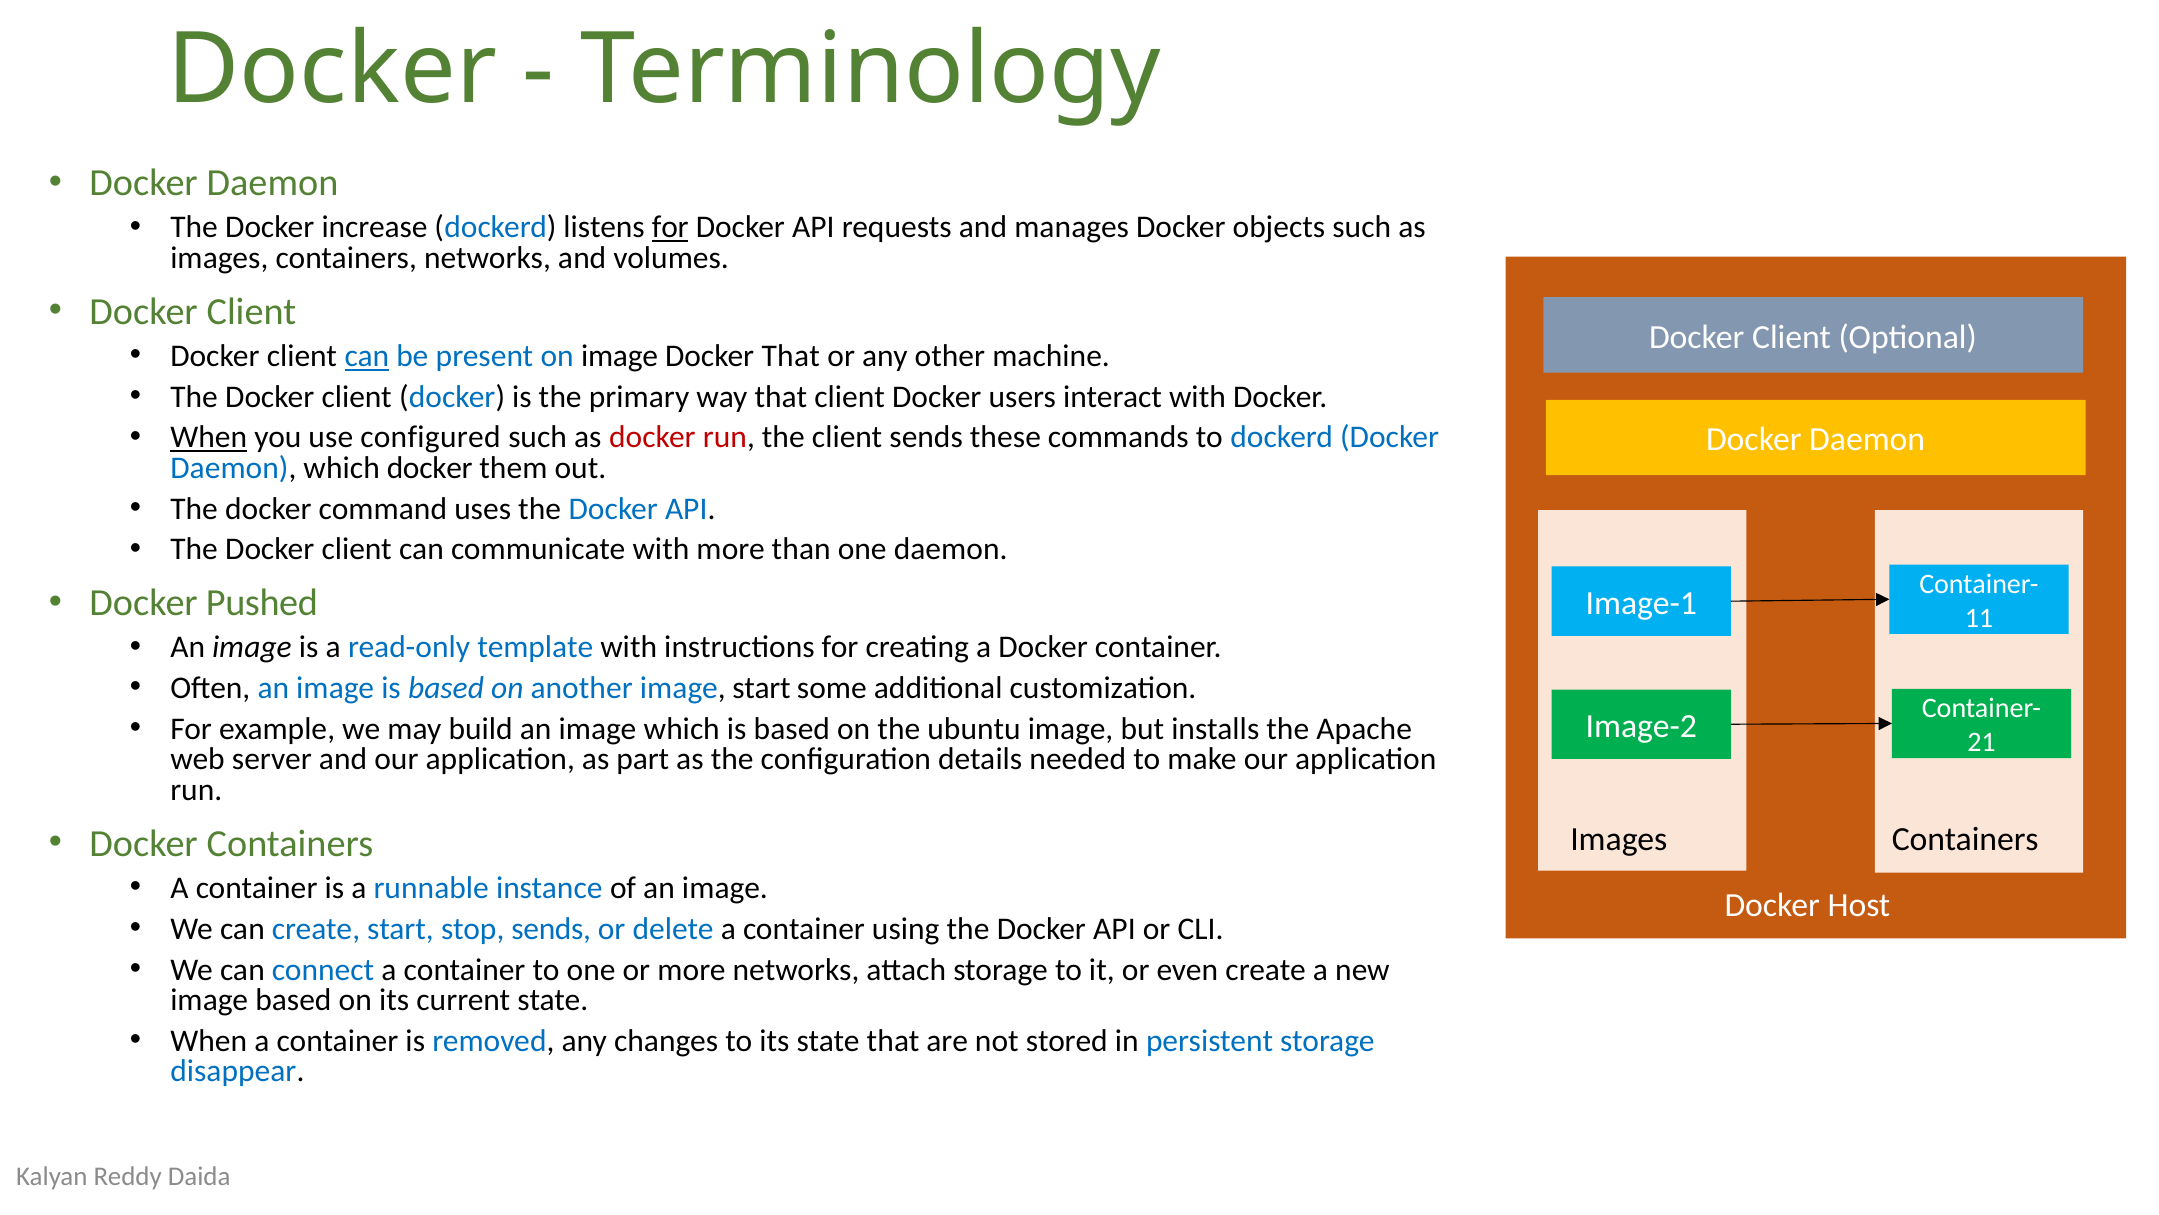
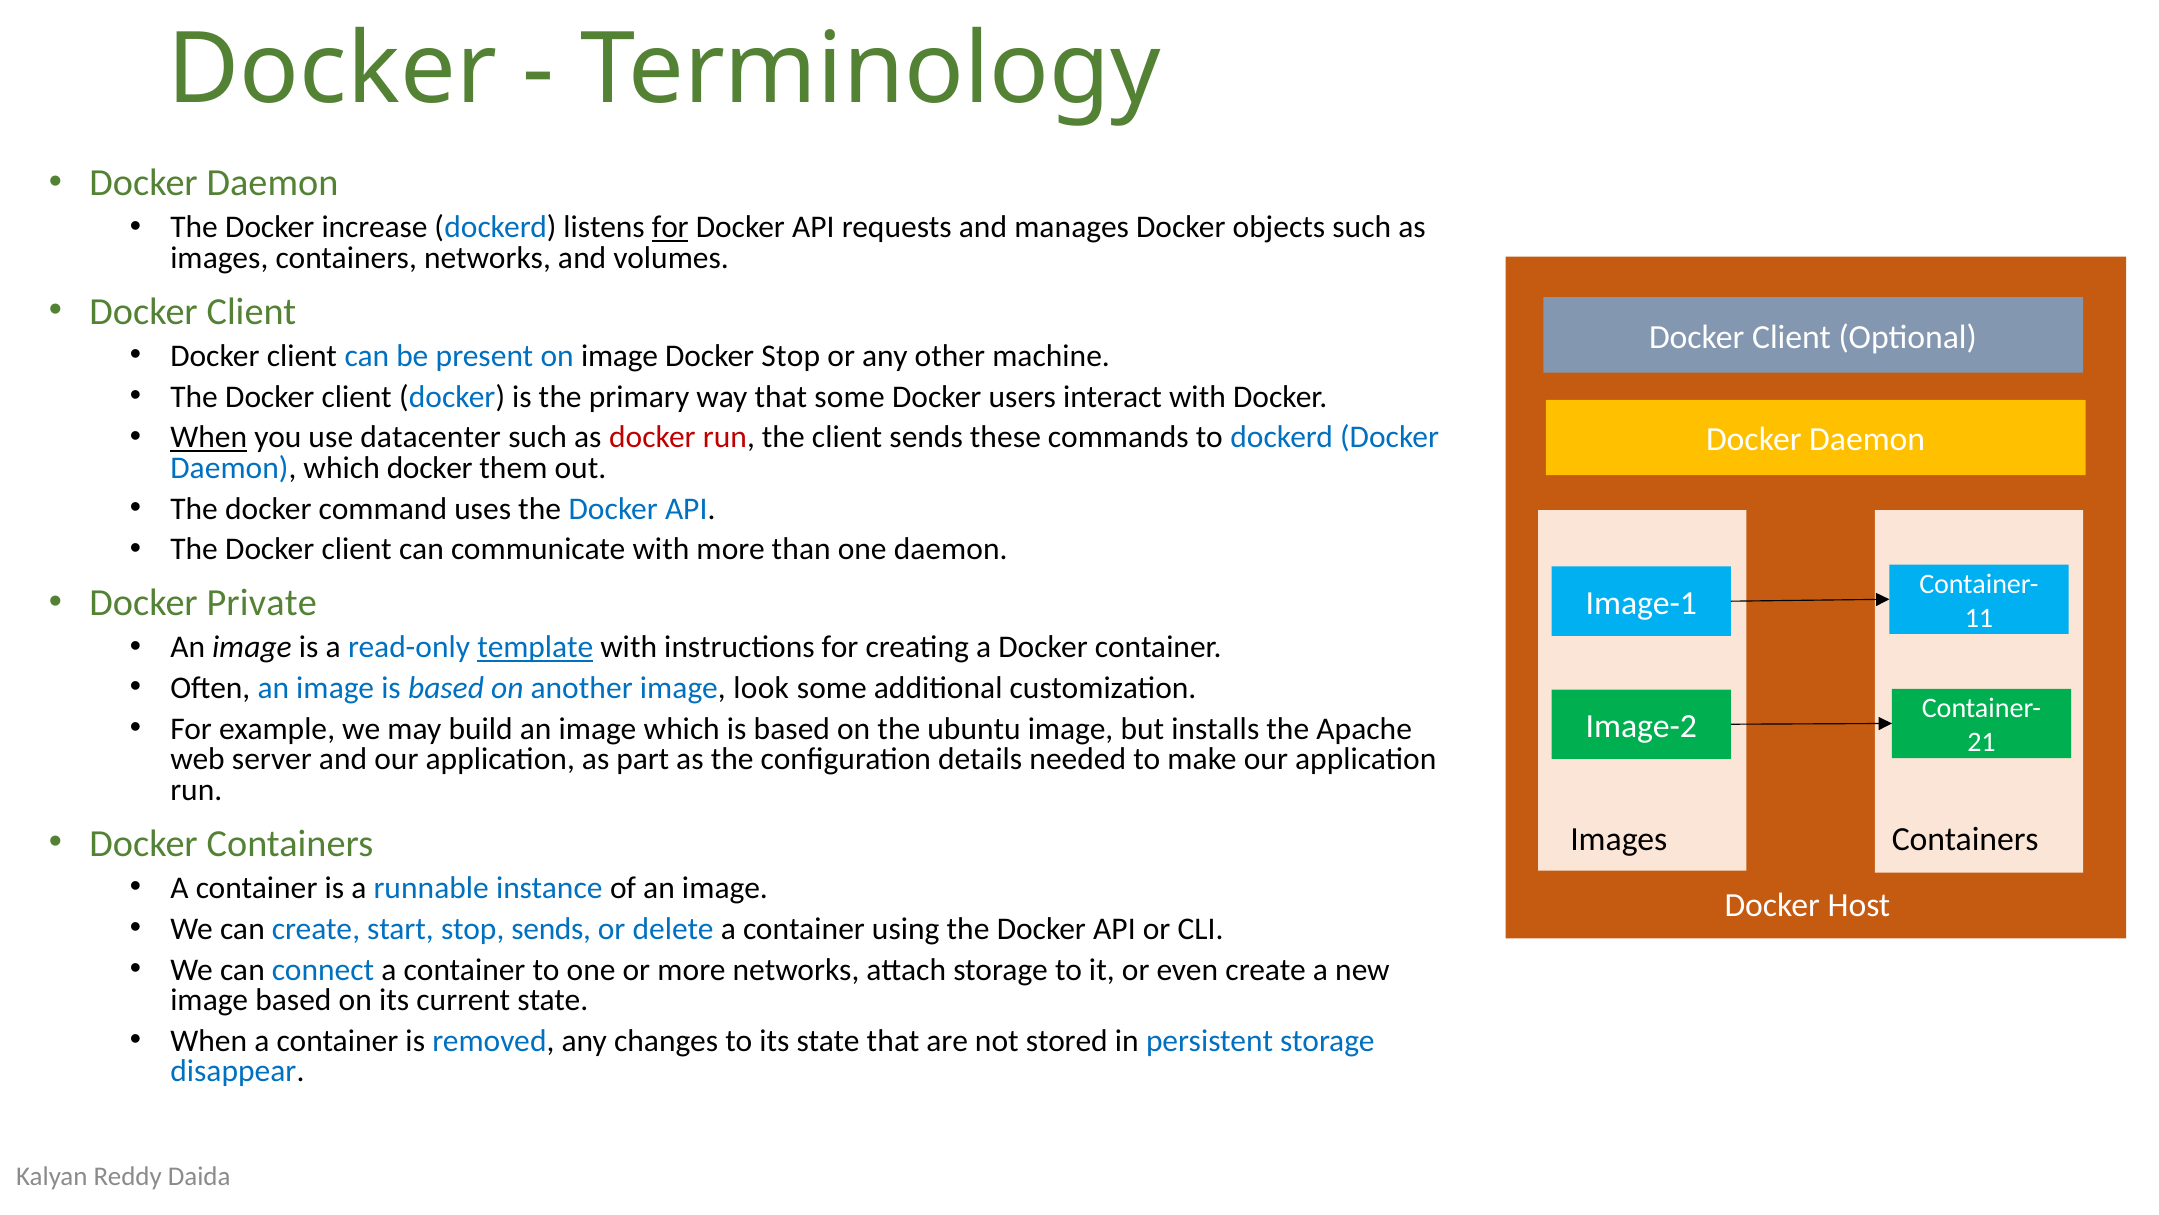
can underline: present -> none (367, 356)
Docker That: That -> Stop (791, 356)
that client: client -> some (850, 397)
configured: configured -> datacenter (431, 437)
Pushed: Pushed -> Private (262, 603)
template underline: none -> present (535, 647)
image start: start -> look (761, 688)
